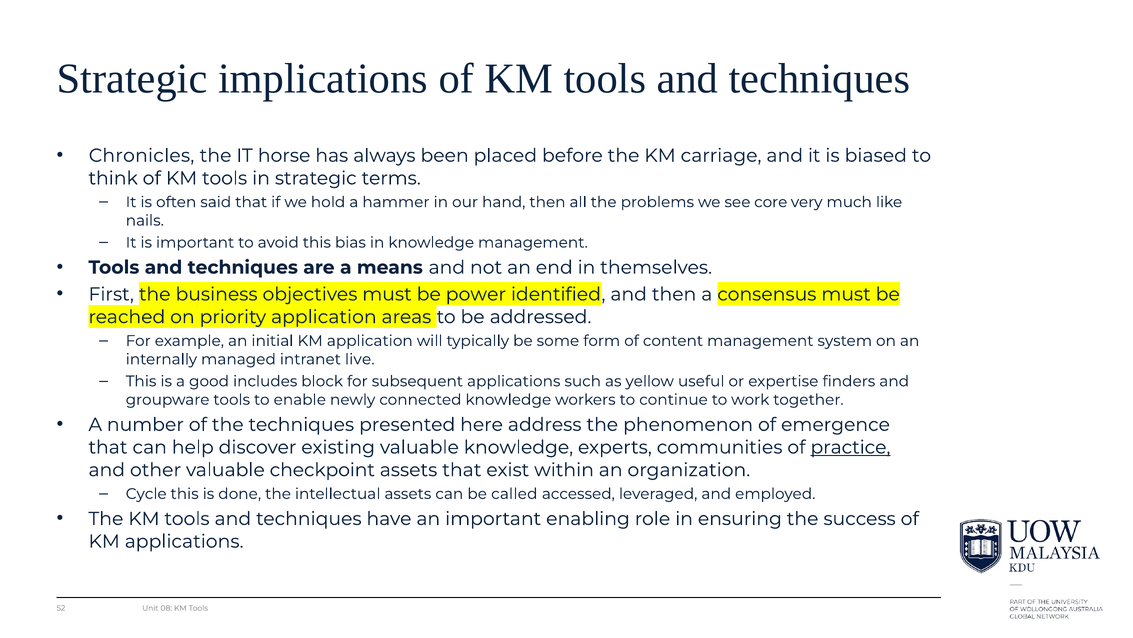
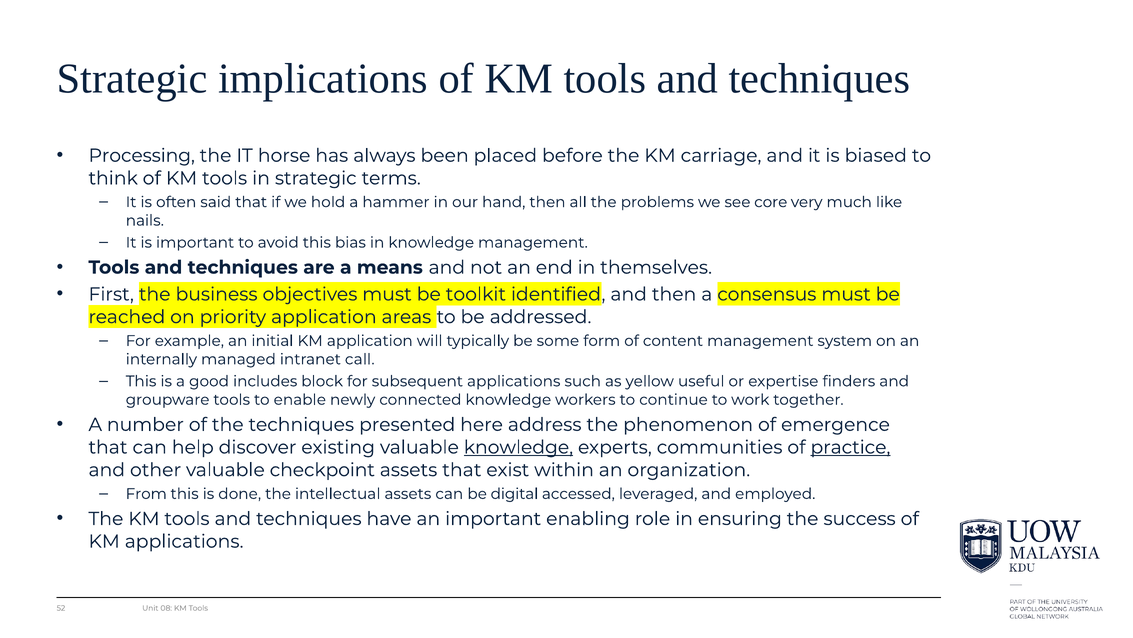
Chronicles: Chronicles -> Processing (142, 155)
power: power -> toolkit (476, 294)
live: live -> call (360, 359)
knowledge underline: none -> present (518, 447)
Cycle: Cycle -> From (146, 493)
called: called -> digital (514, 493)
